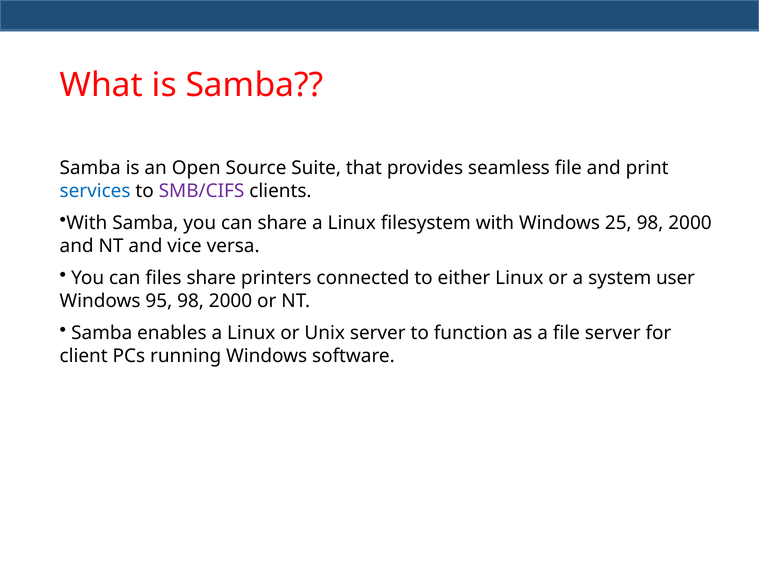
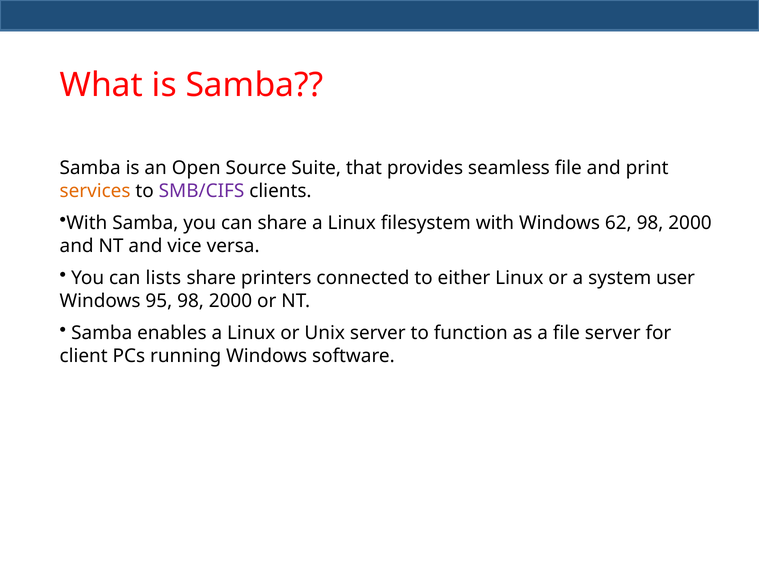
services colour: blue -> orange (95, 191)
25: 25 -> 62 (618, 223)
files: files -> lists (163, 278)
